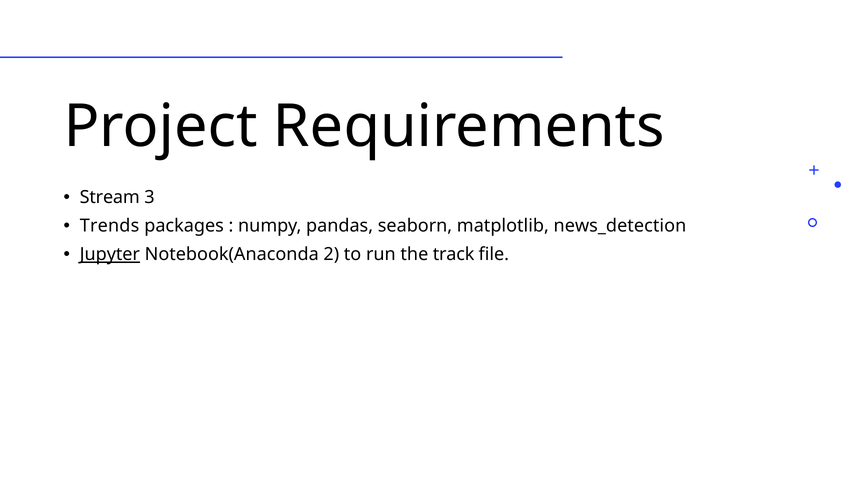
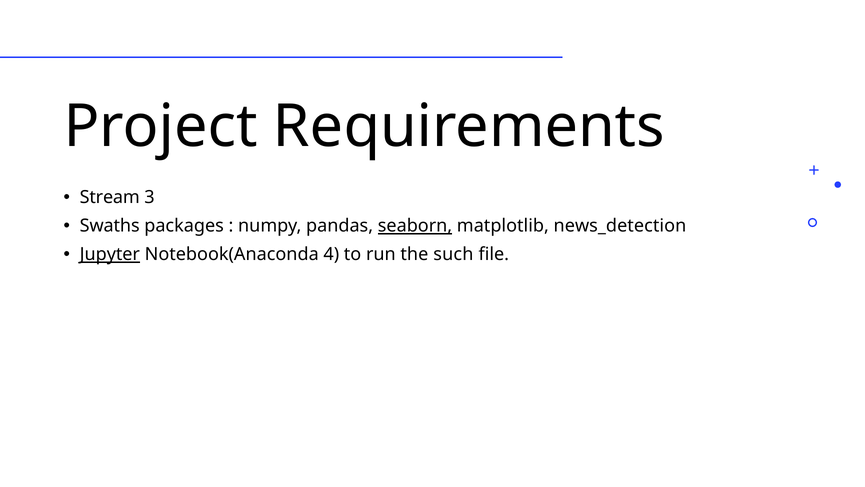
Trends: Trends -> Swaths (110, 226)
seaborn underline: none -> present (415, 226)
2: 2 -> 4 (331, 254)
track: track -> such (453, 254)
